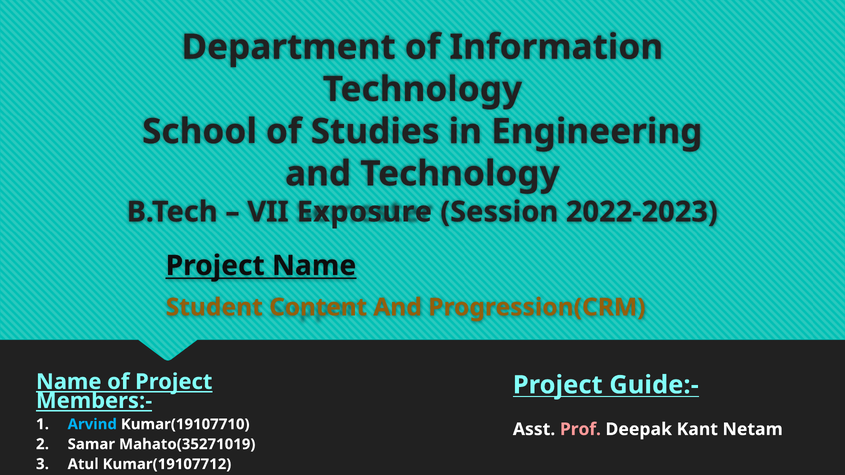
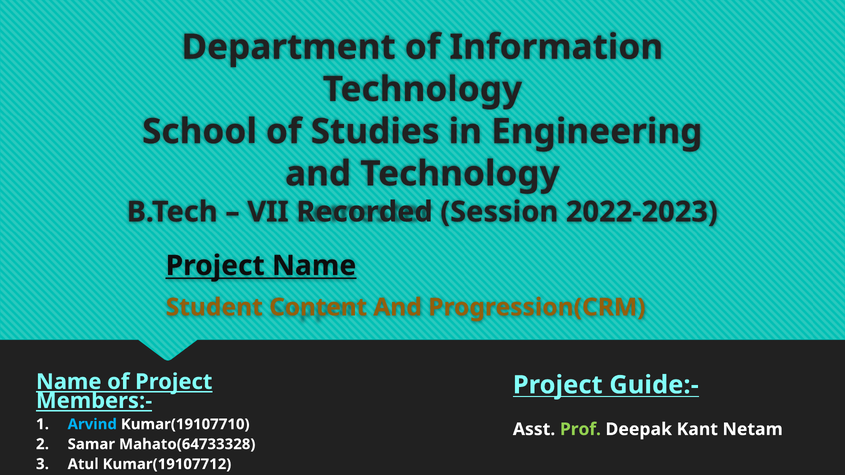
Exposure: Exposure -> Recorded (365, 212)
Prof colour: pink -> light green (580, 430)
Mahato(35271019: Mahato(35271019 -> Mahato(64733328 (187, 444)
